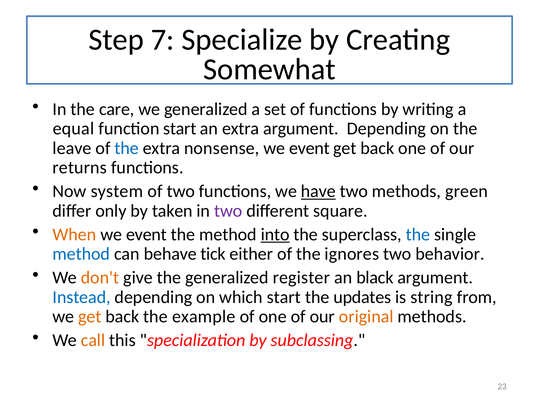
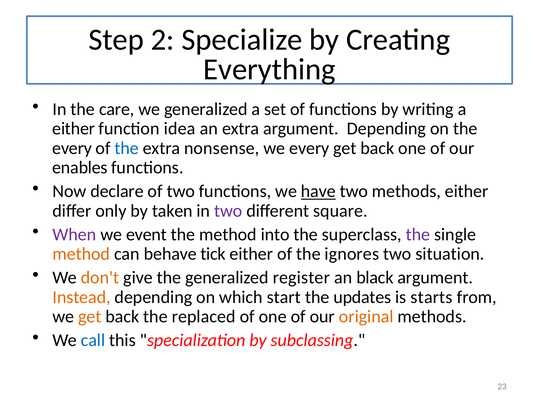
7: 7 -> 2 (163, 40)
Somewhat: Somewhat -> Everything (269, 69)
equal: equal -> either (74, 128)
function start: start -> idea (180, 128)
leave: leave -> every (72, 148)
event: event -> every (309, 148)
returns: returns -> enables (80, 167)
system: system -> declare (117, 191)
methods green: green -> either (467, 191)
When colour: orange -> purple (74, 234)
into underline: present -> none (275, 234)
the colour: blue -> purple (418, 234)
method colour: blue -> orange (81, 253)
behavior: behavior -> situation (450, 253)
Instead colour: blue -> orange (82, 297)
string: string -> starts (432, 297)
example: example -> replaced (204, 316)
call colour: orange -> blue (93, 340)
